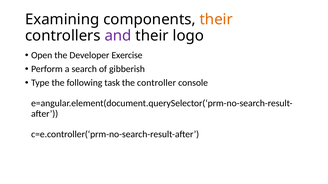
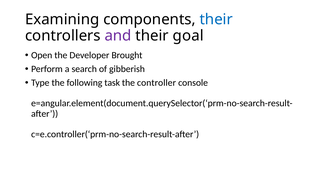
their colour: orange -> blue (216, 19)
logo: logo -> goal (188, 36)
Exercise: Exercise -> Brought (127, 55)
